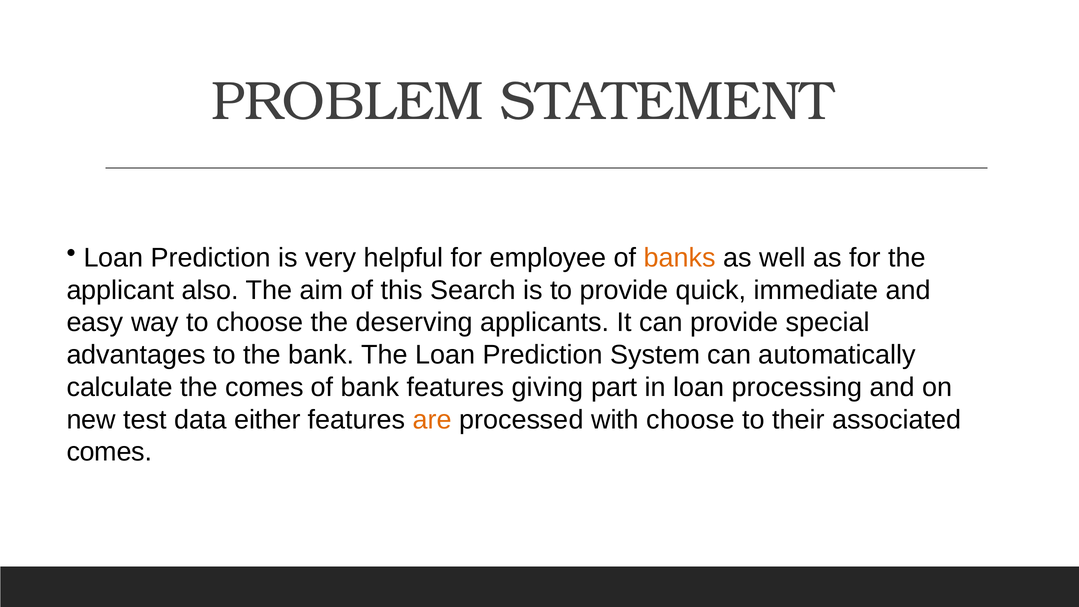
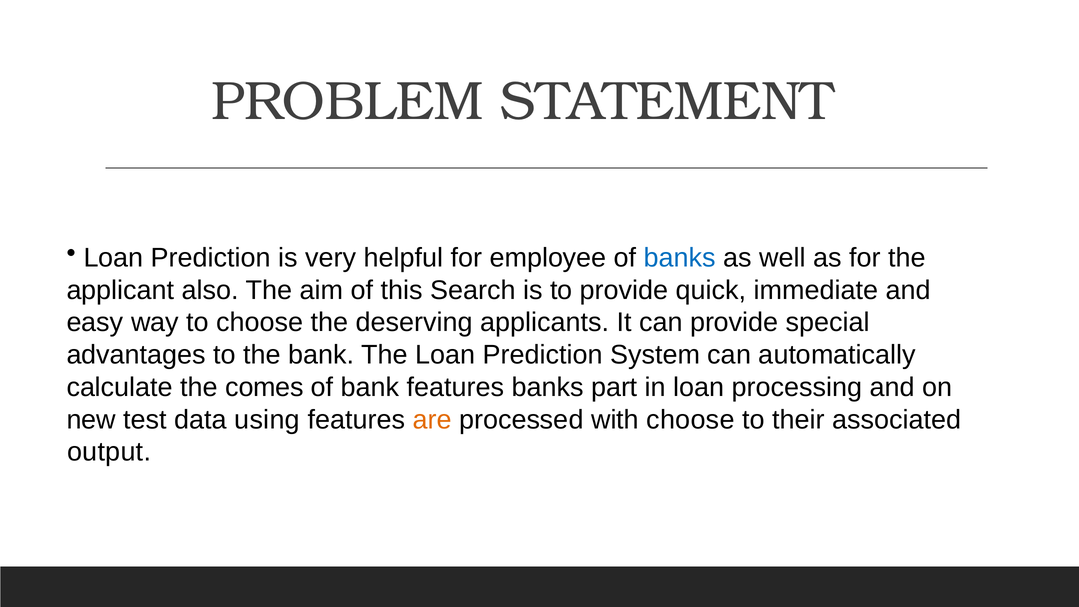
banks colour: orange -> blue (680, 258)
features giving: giving -> banks (548, 387)
either: either -> using (267, 420)
comes: comes -> output (109, 452)
